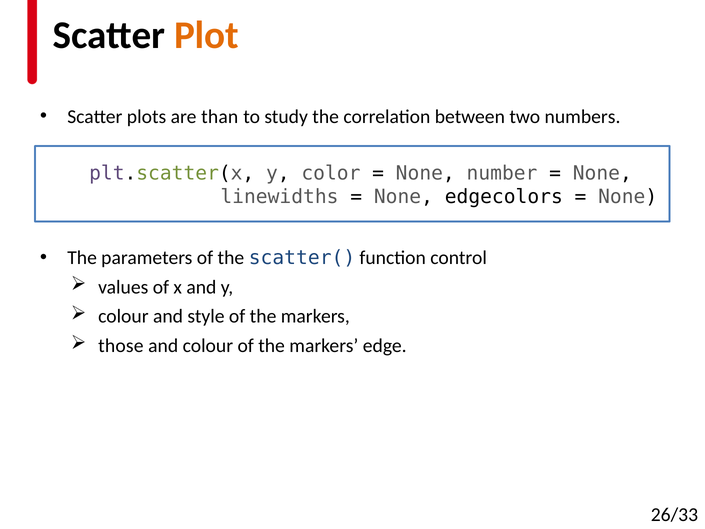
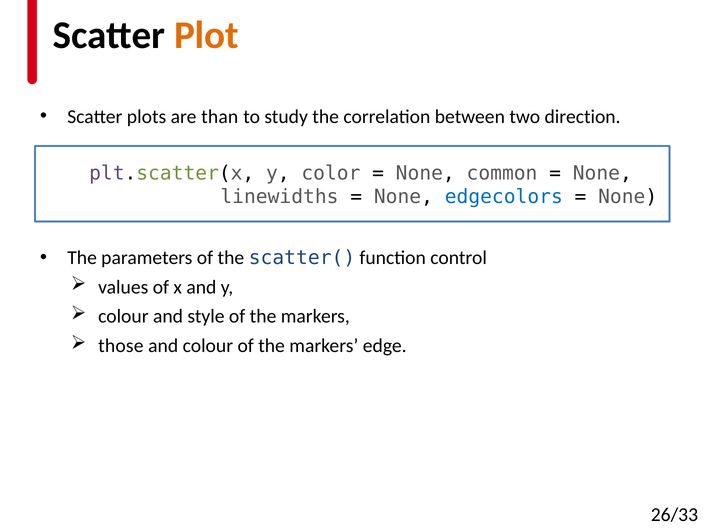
numbers: numbers -> direction (583, 117)
number: number -> common (502, 173)
edgecolors colour: black -> blue (504, 197)
